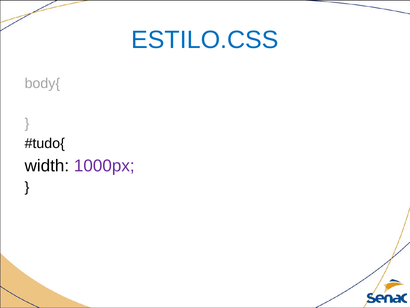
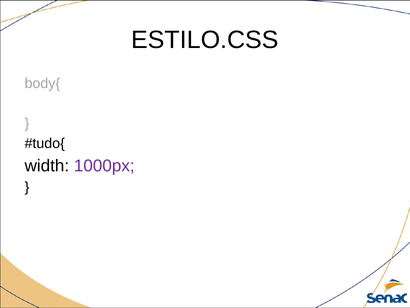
ESTILO.CSS colour: blue -> black (205, 40)
